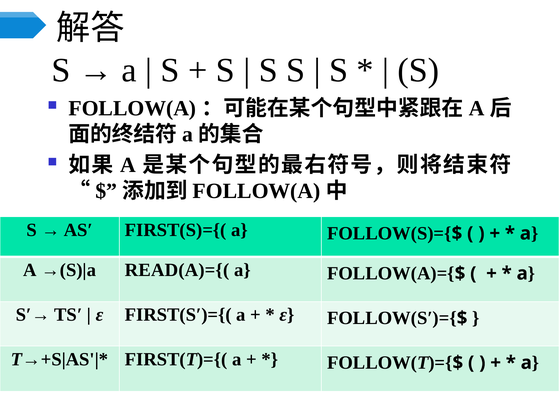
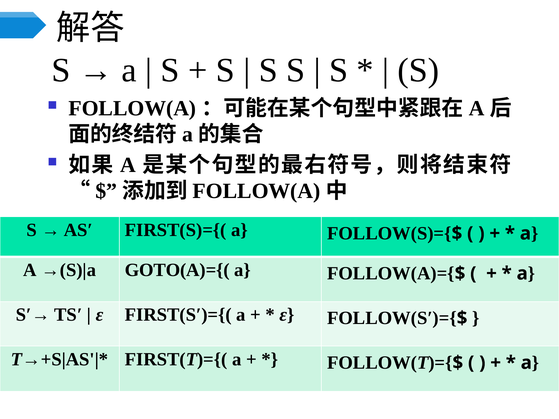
READ(A)={(: READ(A)={( -> GOTO(A)={( (177, 270)
